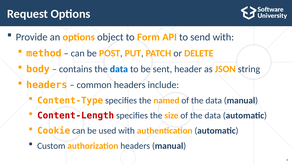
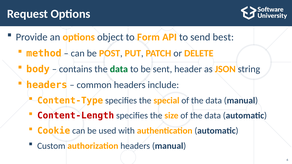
send with: with -> best (223, 37)
data colour: blue -> green (119, 69)
named: named -> special (166, 101)
